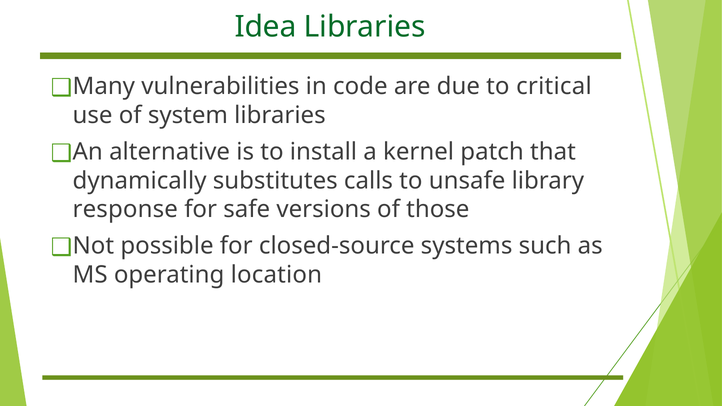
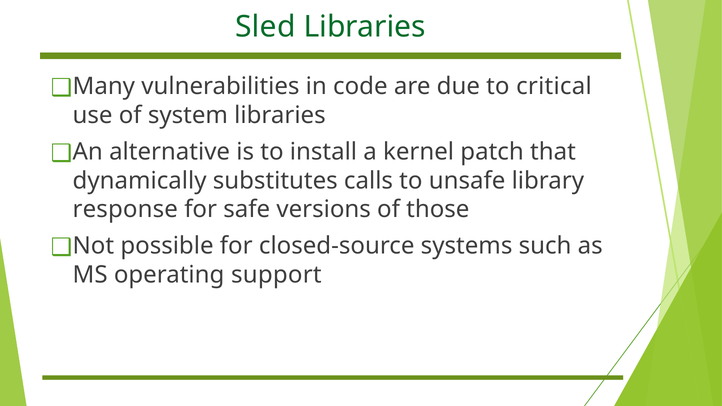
Idea: Idea -> Sled (265, 27)
location: location -> support (276, 275)
